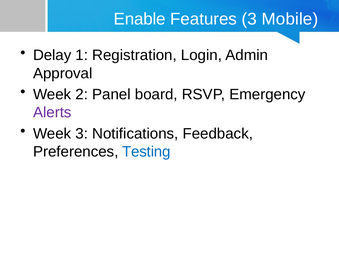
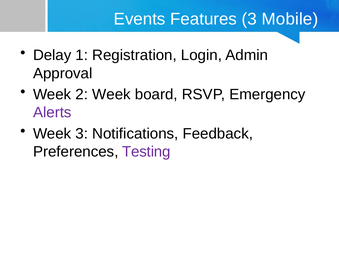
Enable: Enable -> Events (140, 19)
2 Panel: Panel -> Week (111, 94)
Testing colour: blue -> purple (146, 152)
